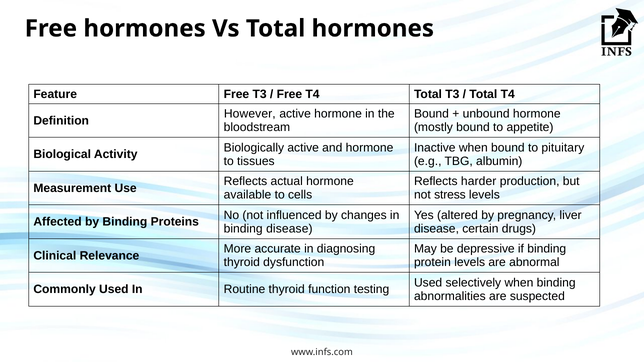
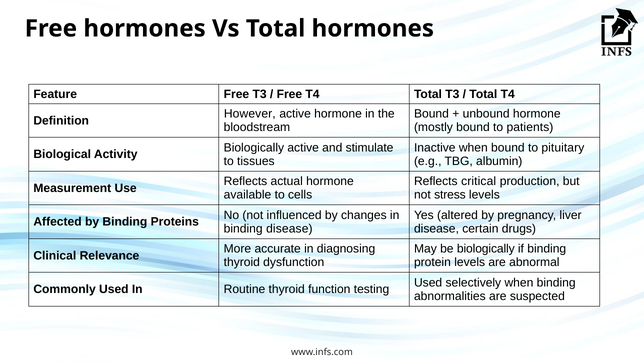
appetite: appetite -> patients (530, 127)
and hormone: hormone -> stimulate (370, 148)
harder: harder -> critical (479, 182)
be depressive: depressive -> biologically (486, 249)
